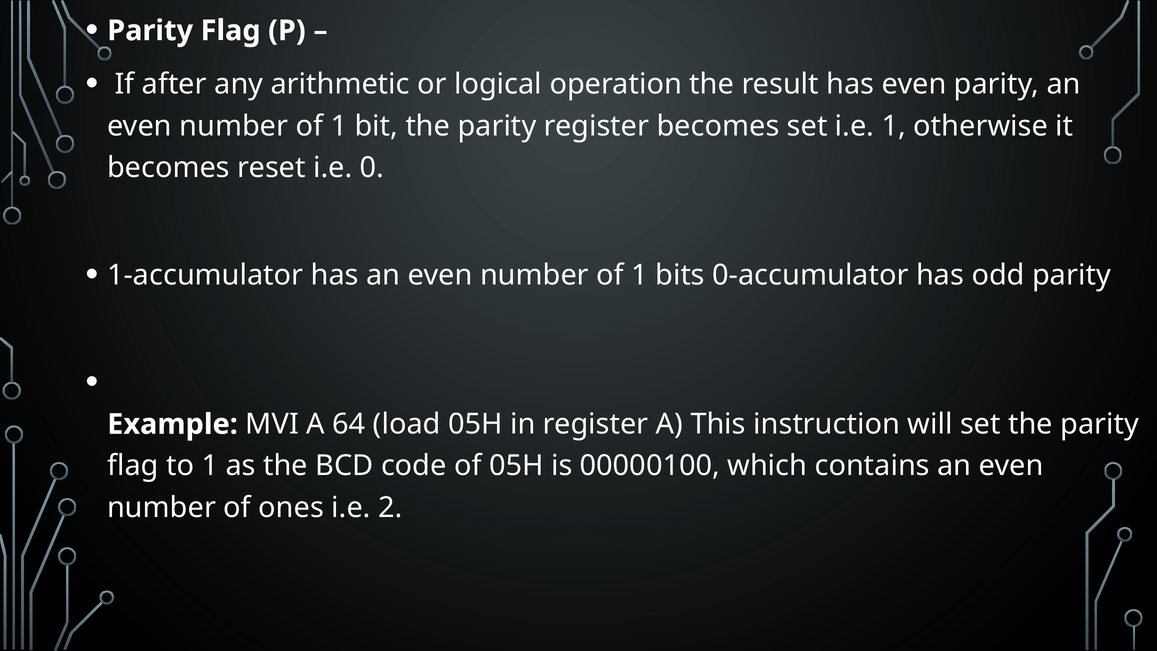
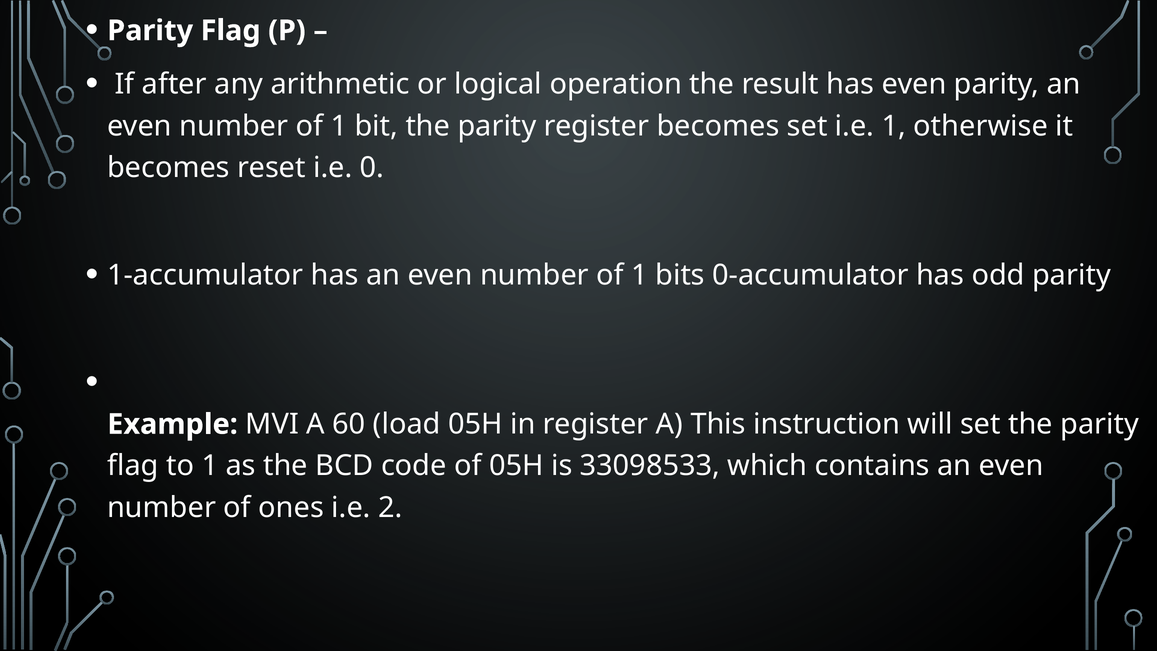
64: 64 -> 60 (349, 424)
00000100: 00000100 -> 33098533 (650, 466)
